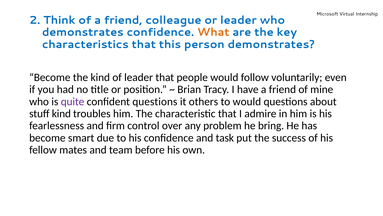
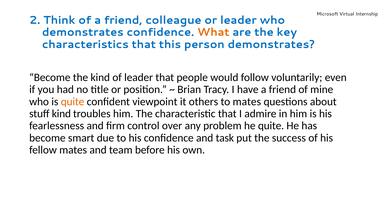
quite colour: purple -> orange (73, 101)
confident questions: questions -> viewpoint (155, 101)
to would: would -> mates (247, 101)
he bring: bring -> quite (271, 125)
